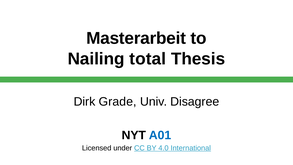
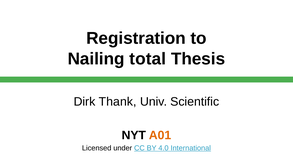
Masterarbeit: Masterarbeit -> Registration (136, 38)
Grade: Grade -> Thank (118, 101)
Disagree: Disagree -> Scientific (195, 101)
A01 colour: blue -> orange (160, 135)
